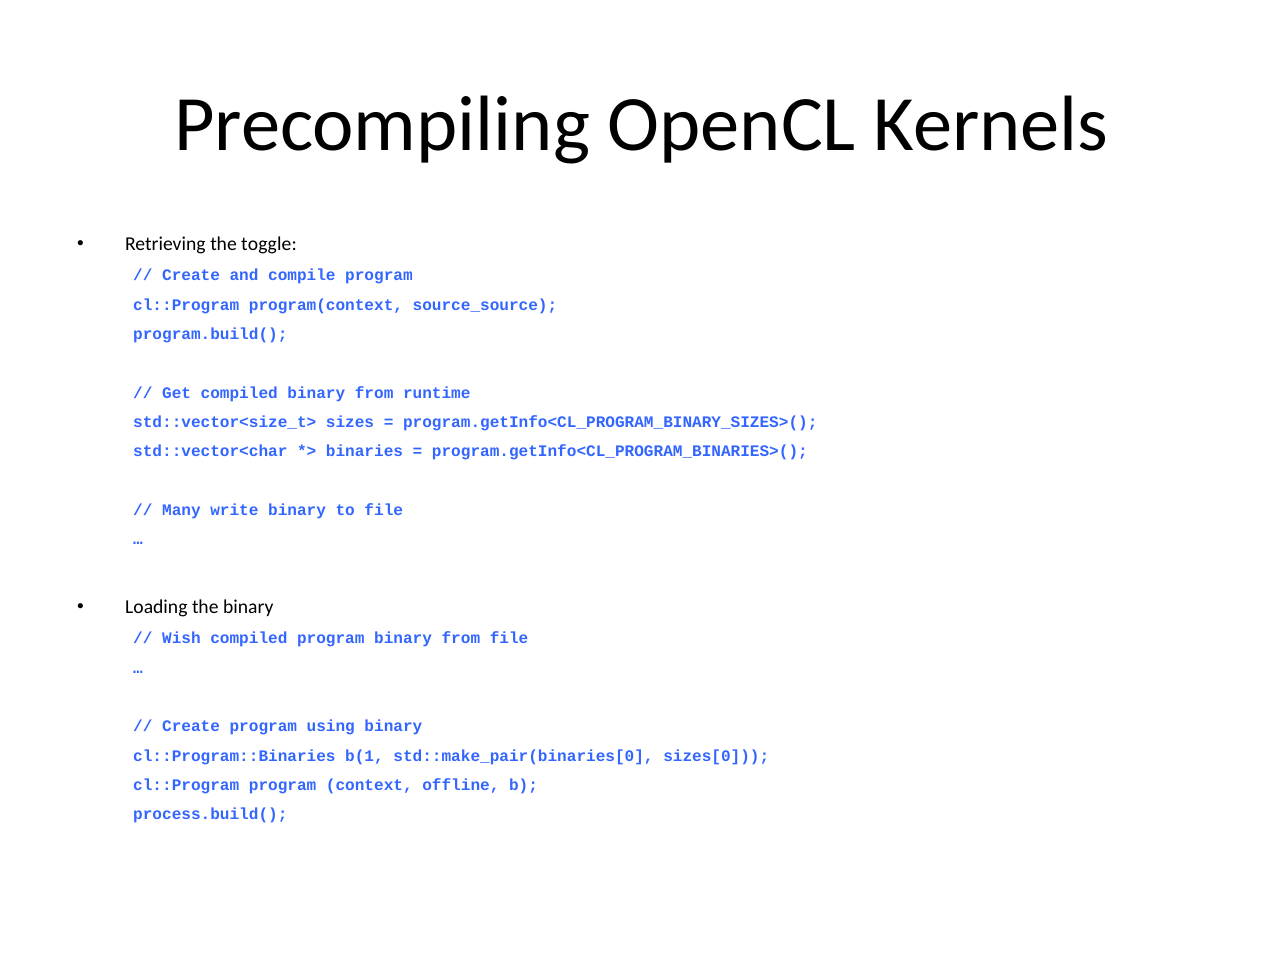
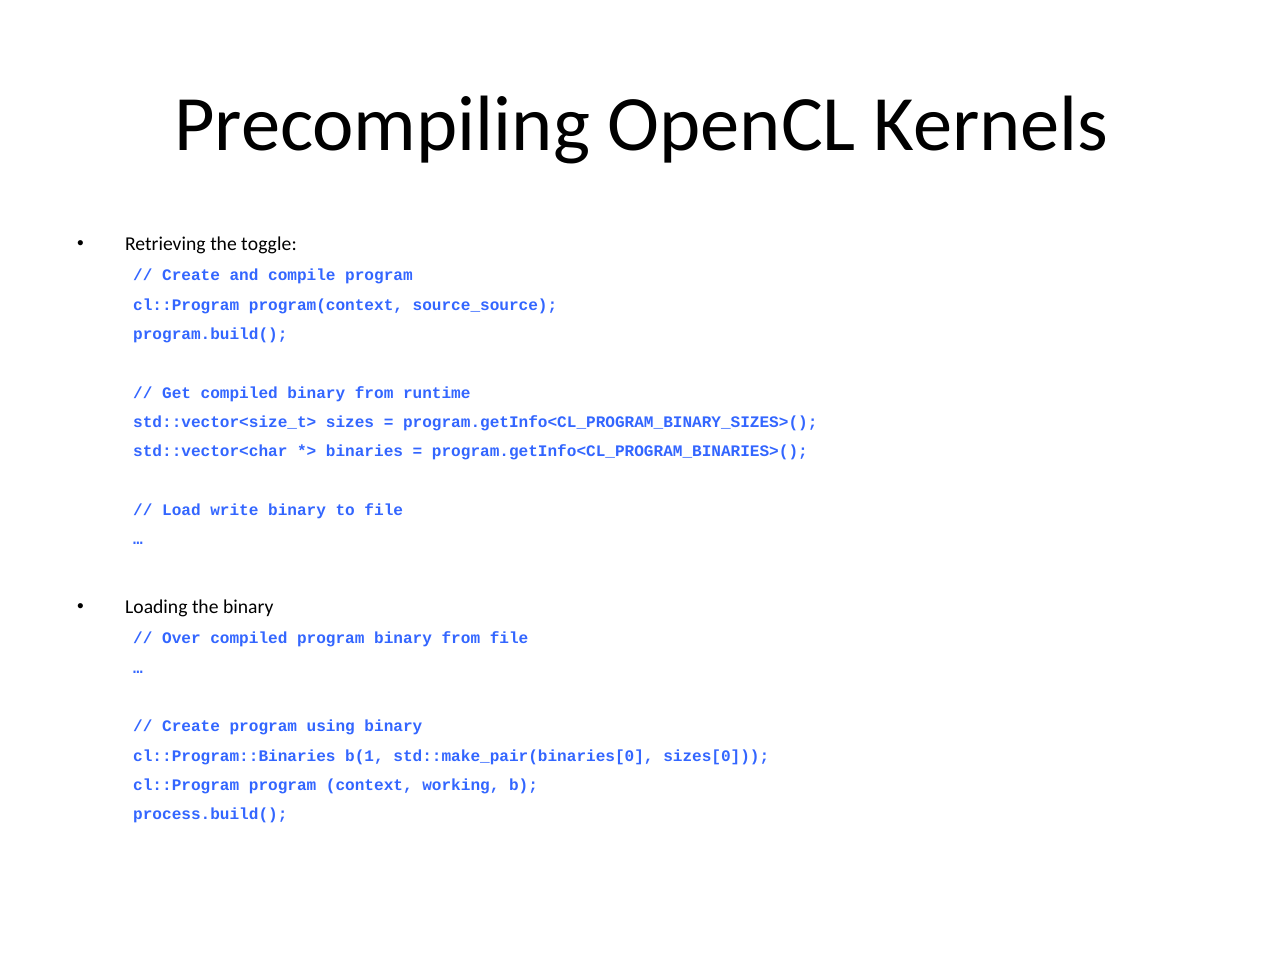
Many: Many -> Load (181, 510)
Wish: Wish -> Over (181, 639)
offline: offline -> working (461, 785)
